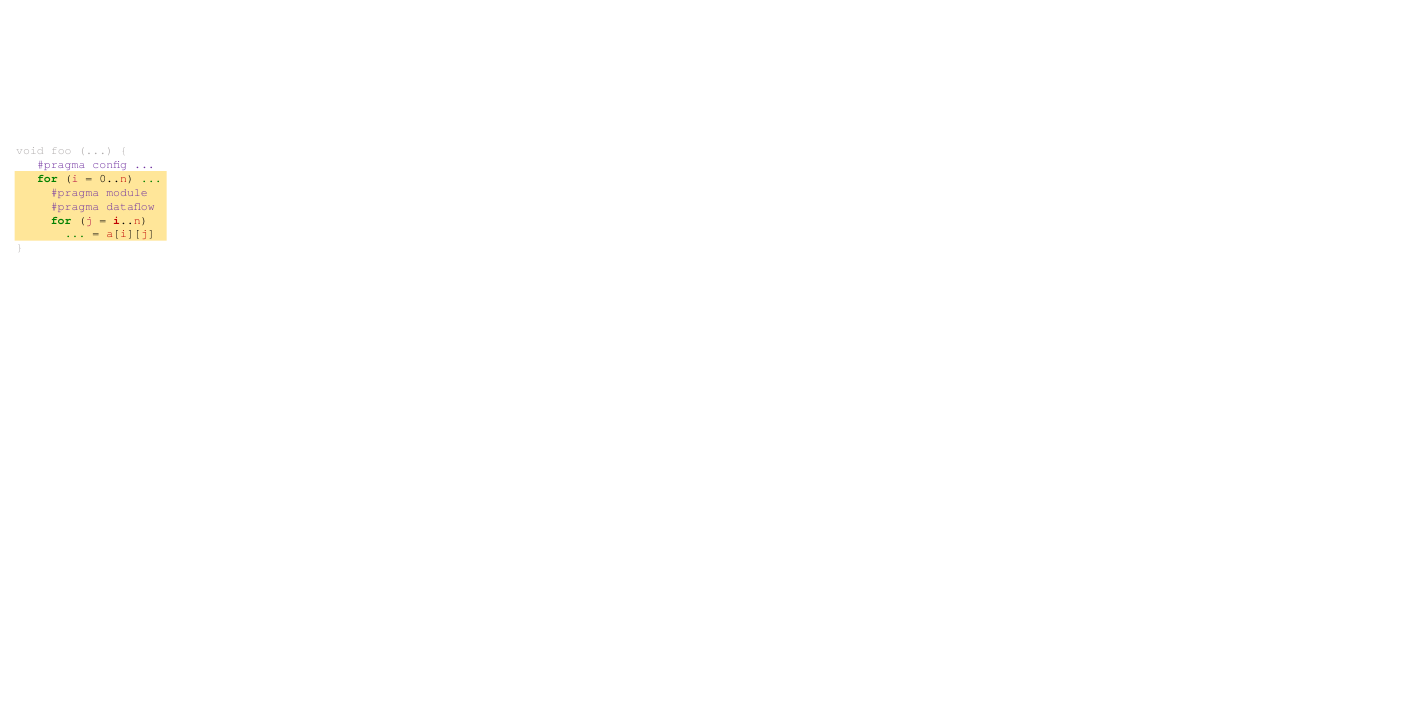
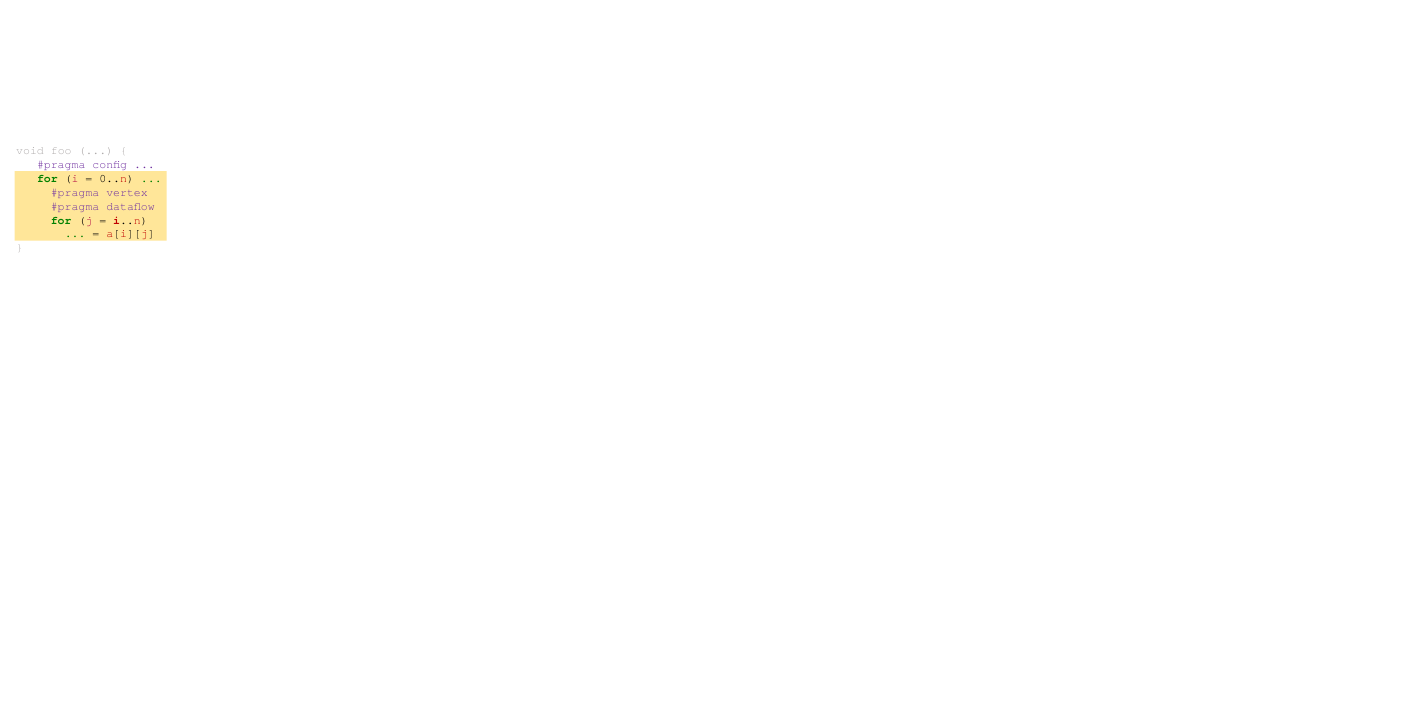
module: module -> vertex (127, 193)
